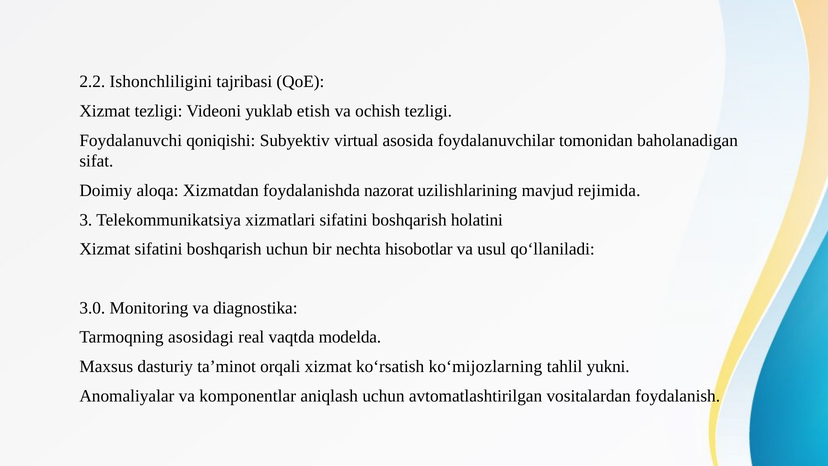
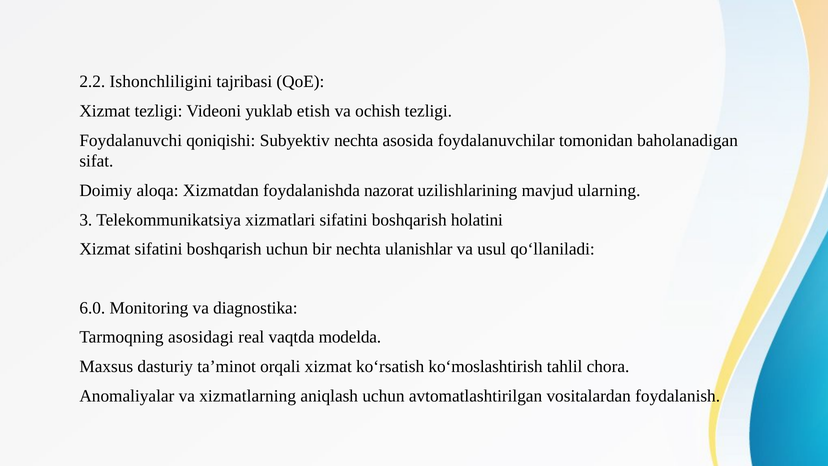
Subyektiv virtual: virtual -> nechta (356, 140)
rejimida: rejimida -> ularning (609, 190)
hisobotlar: hisobotlar -> ulanishlar (419, 249)
3.0: 3.0 -> 6.0 (92, 308)
ko‘mijozlarning: ko‘mijozlarning -> ko‘moslashtirish (486, 366)
yukni: yukni -> chora (608, 366)
komponentlar: komponentlar -> xizmatlarning (248, 396)
